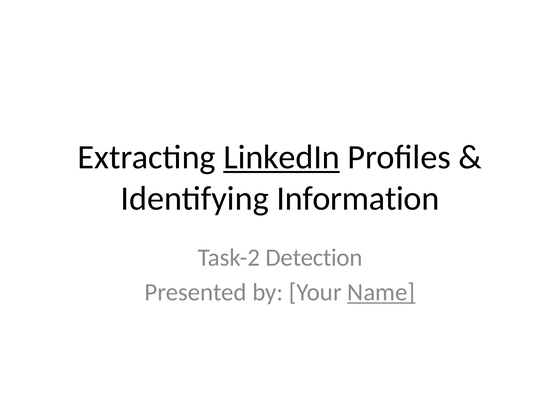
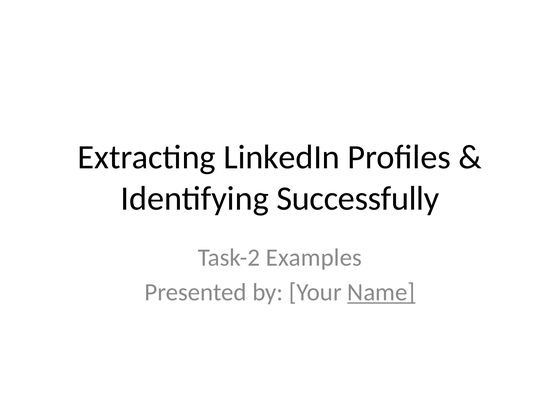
LinkedIn underline: present -> none (282, 157)
Information: Information -> Successfully (358, 198)
Detection: Detection -> Examples (314, 257)
